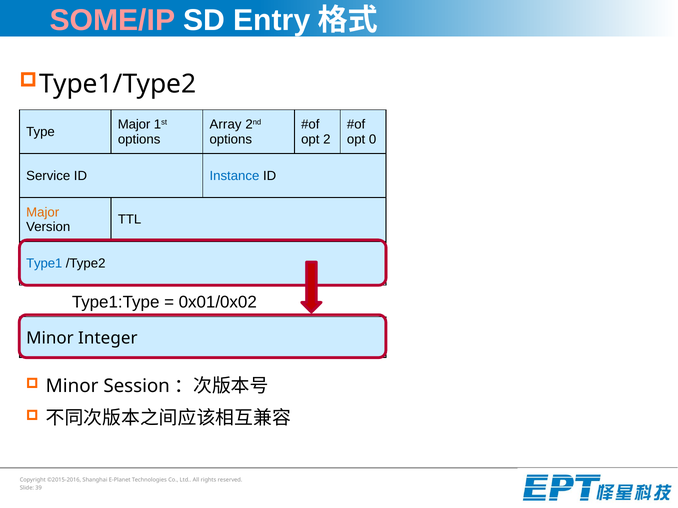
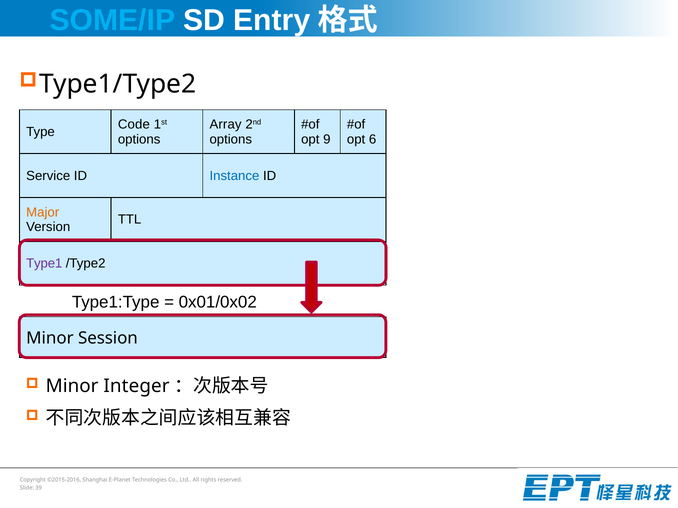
SOME/IP colour: pink -> light blue (112, 20)
Major: Major -> Code (134, 125)
2: 2 -> 9 (327, 139)
0: 0 -> 6 (373, 139)
Type1 colour: blue -> purple (44, 264)
Integer: Integer -> Session (108, 338)
Session: Session -> Integer (137, 387)
